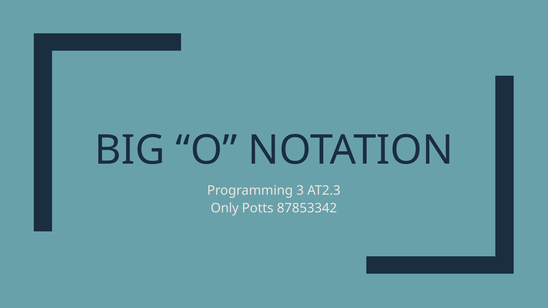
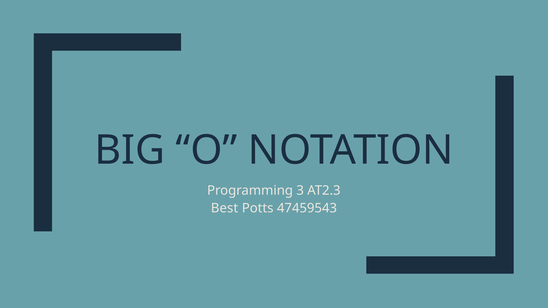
Only: Only -> Best (225, 208)
87853342: 87853342 -> 47459543 (307, 208)
